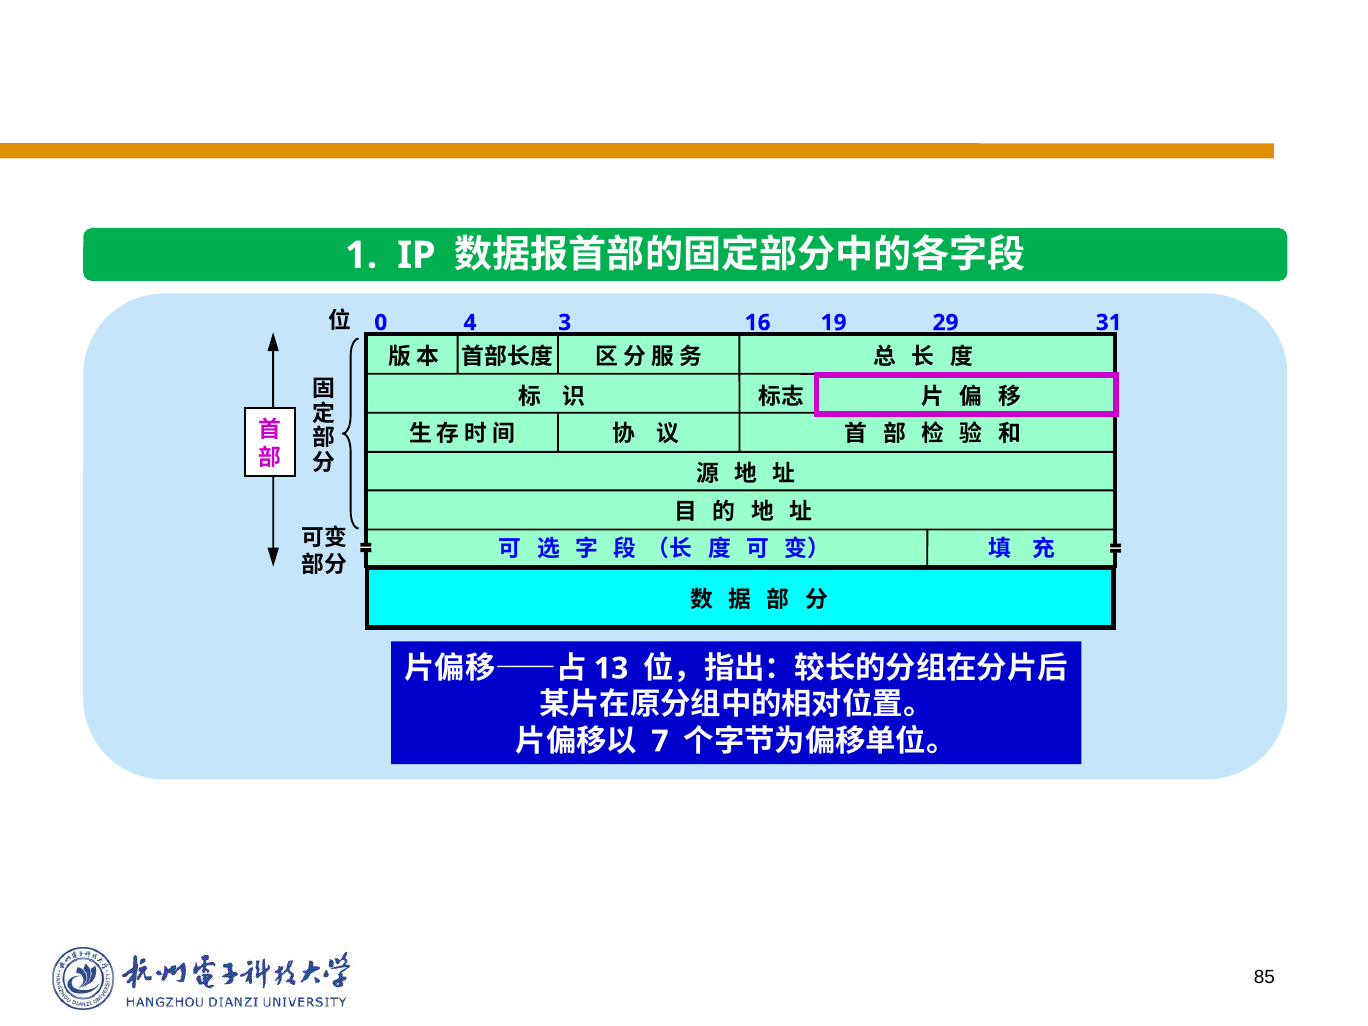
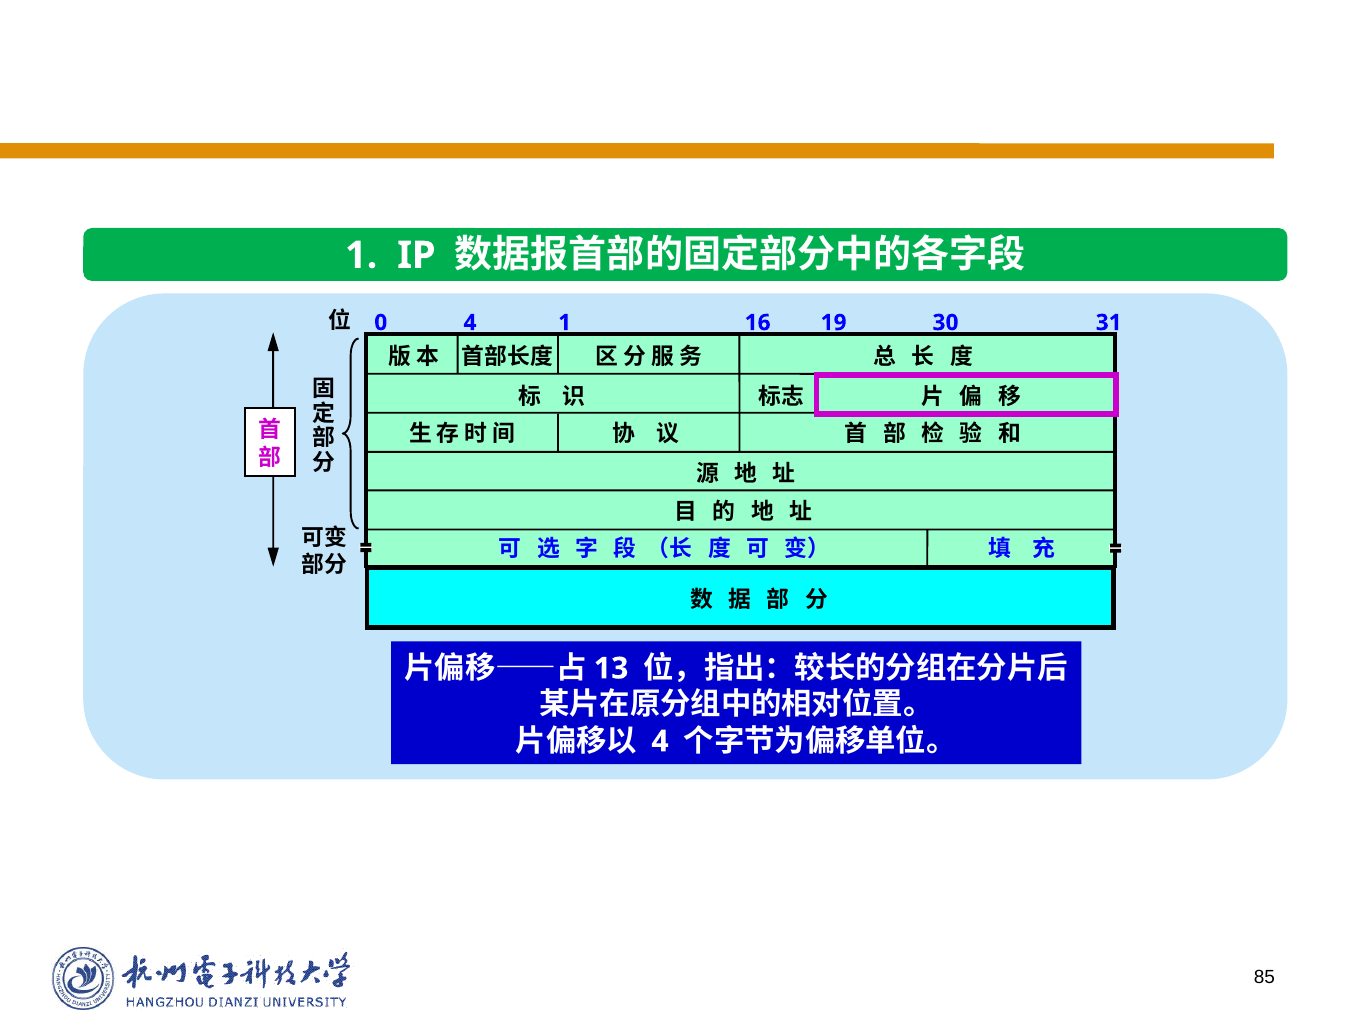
4 3: 3 -> 1 (565, 323)
29: 29 -> 30 (946, 323)
7: 7 -> 4 (660, 741)
